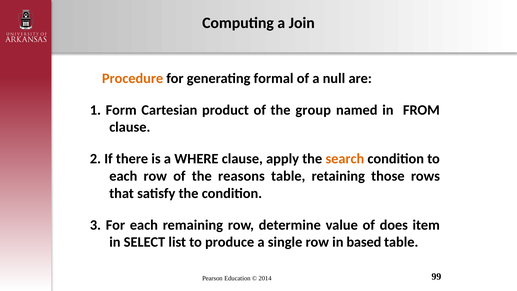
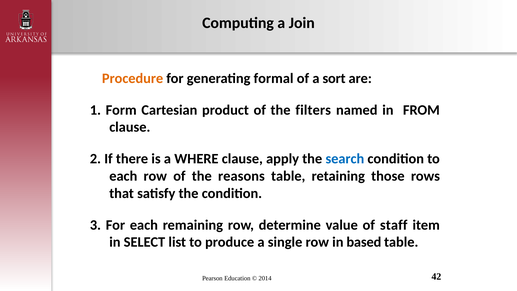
null: null -> sort (334, 78)
group: group -> filters (313, 110)
search colour: orange -> blue (345, 159)
does: does -> staff (394, 225)
99: 99 -> 42 (436, 277)
